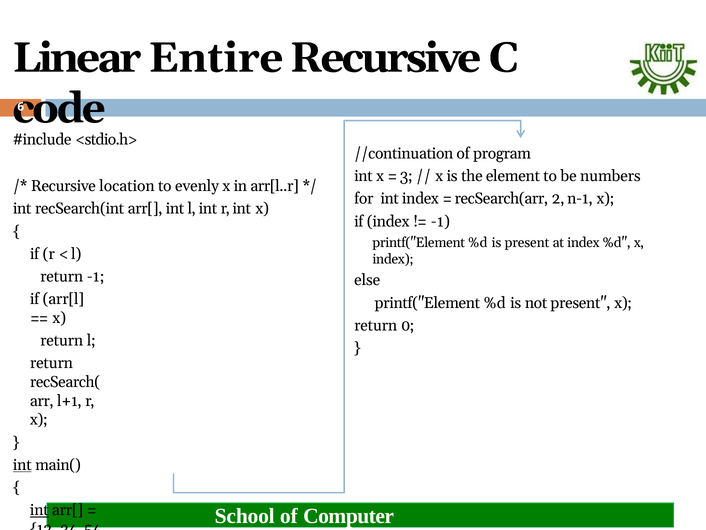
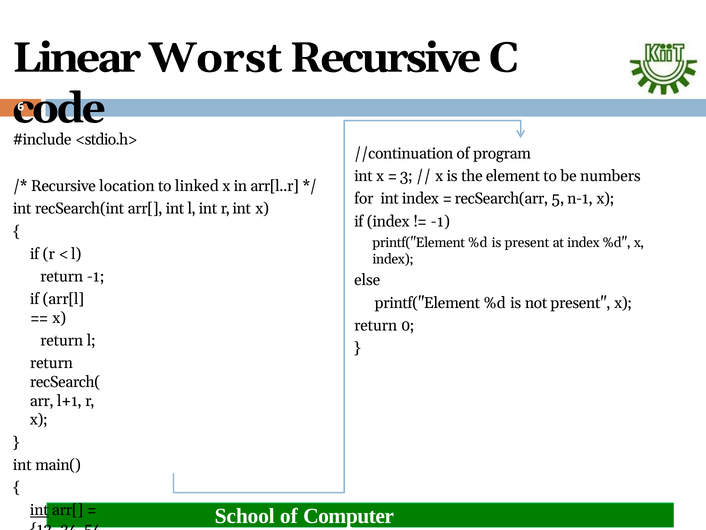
Entire: Entire -> Worst (216, 58)
evenly: evenly -> linked (197, 186)
2: 2 -> 5 (558, 199)
int underline: present -> none (22, 465)
